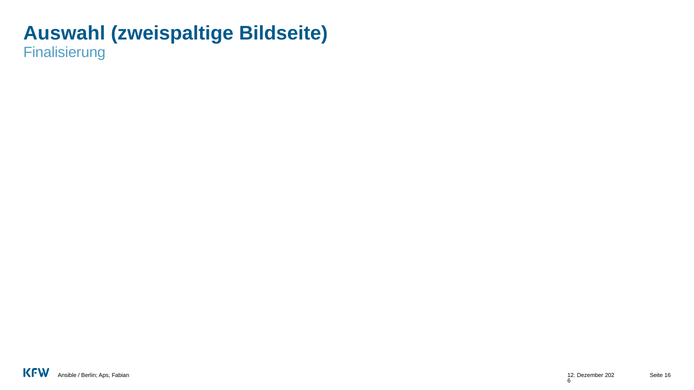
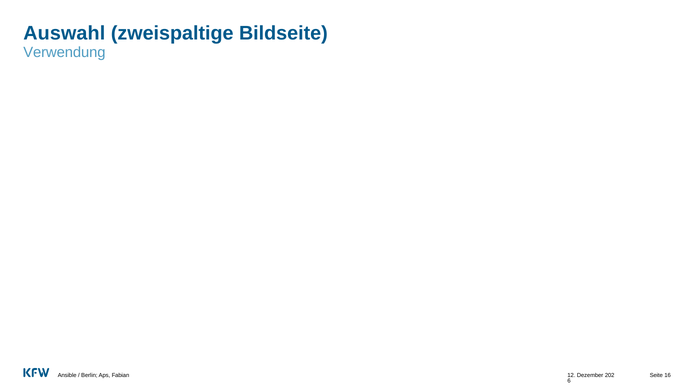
Finalisierung: Finalisierung -> Verwendung (64, 52)
